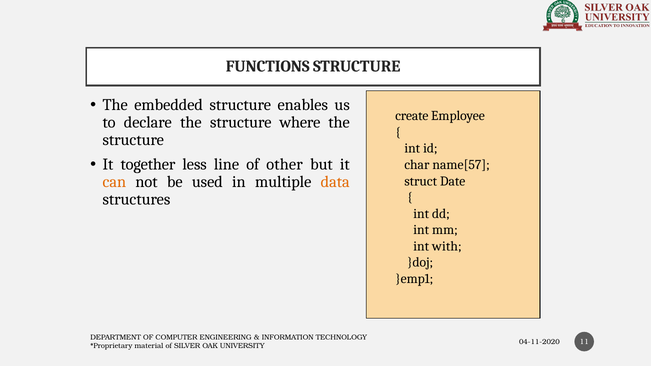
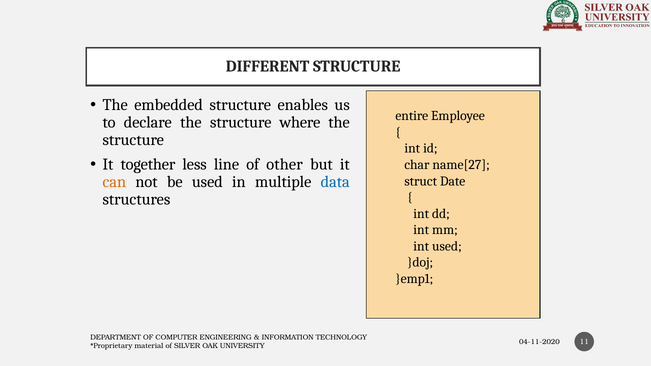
FUNCTIONS: FUNCTIONS -> DIFFERENT (268, 67)
create: create -> entire (412, 116)
name[57: name[57 -> name[27 (461, 165)
data colour: orange -> blue (335, 182)
int with: with -> used (447, 246)
